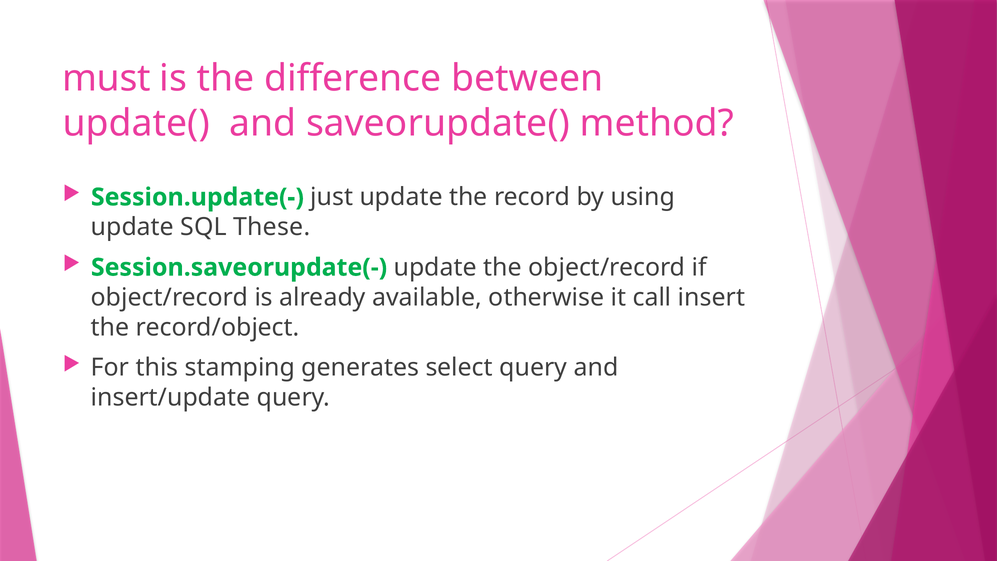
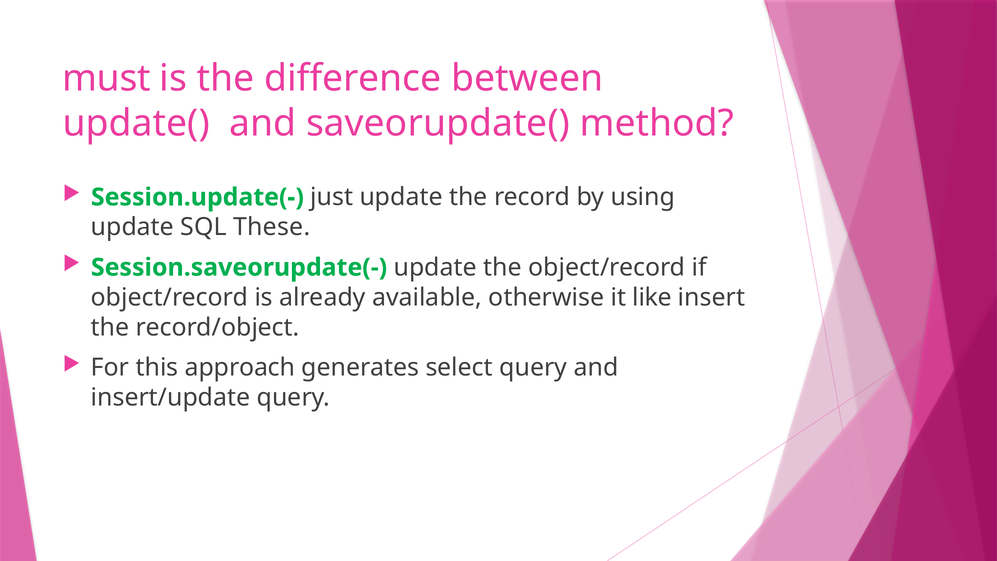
call: call -> like (652, 297)
stamping: stamping -> approach (240, 367)
